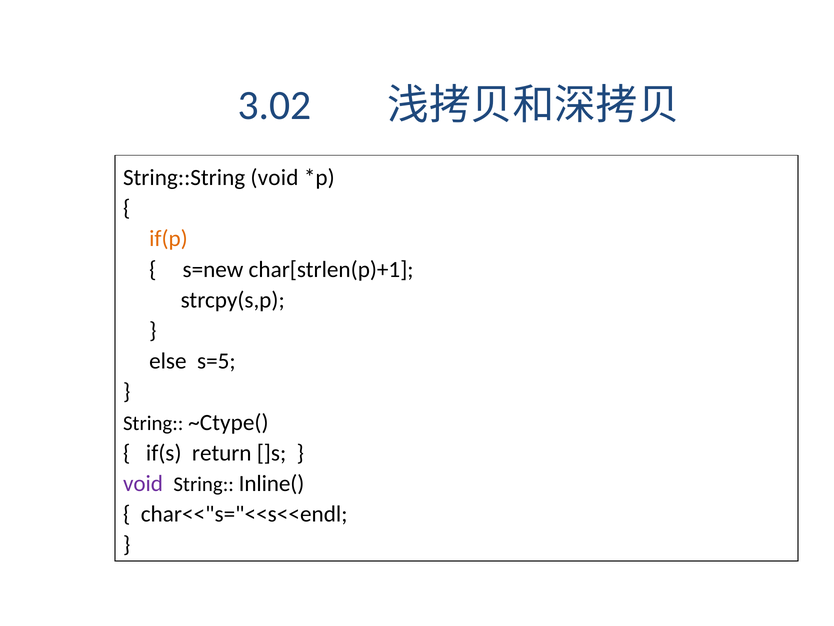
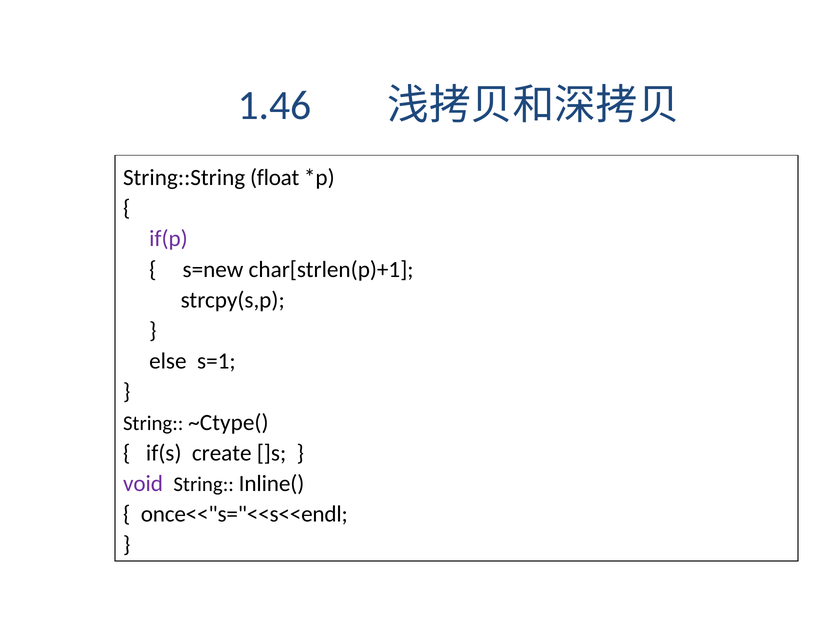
3.02: 3.02 -> 1.46 (274, 106)
String::String void: void -> float (275, 177)
if(p colour: orange -> purple (168, 239)
s=5: s=5 -> s=1 (216, 361)
return: return -> create (222, 453)
char<<"s="<<s<<endl: char<<"s="<<s<<endl -> once<<"s="<<s<<endl (244, 514)
